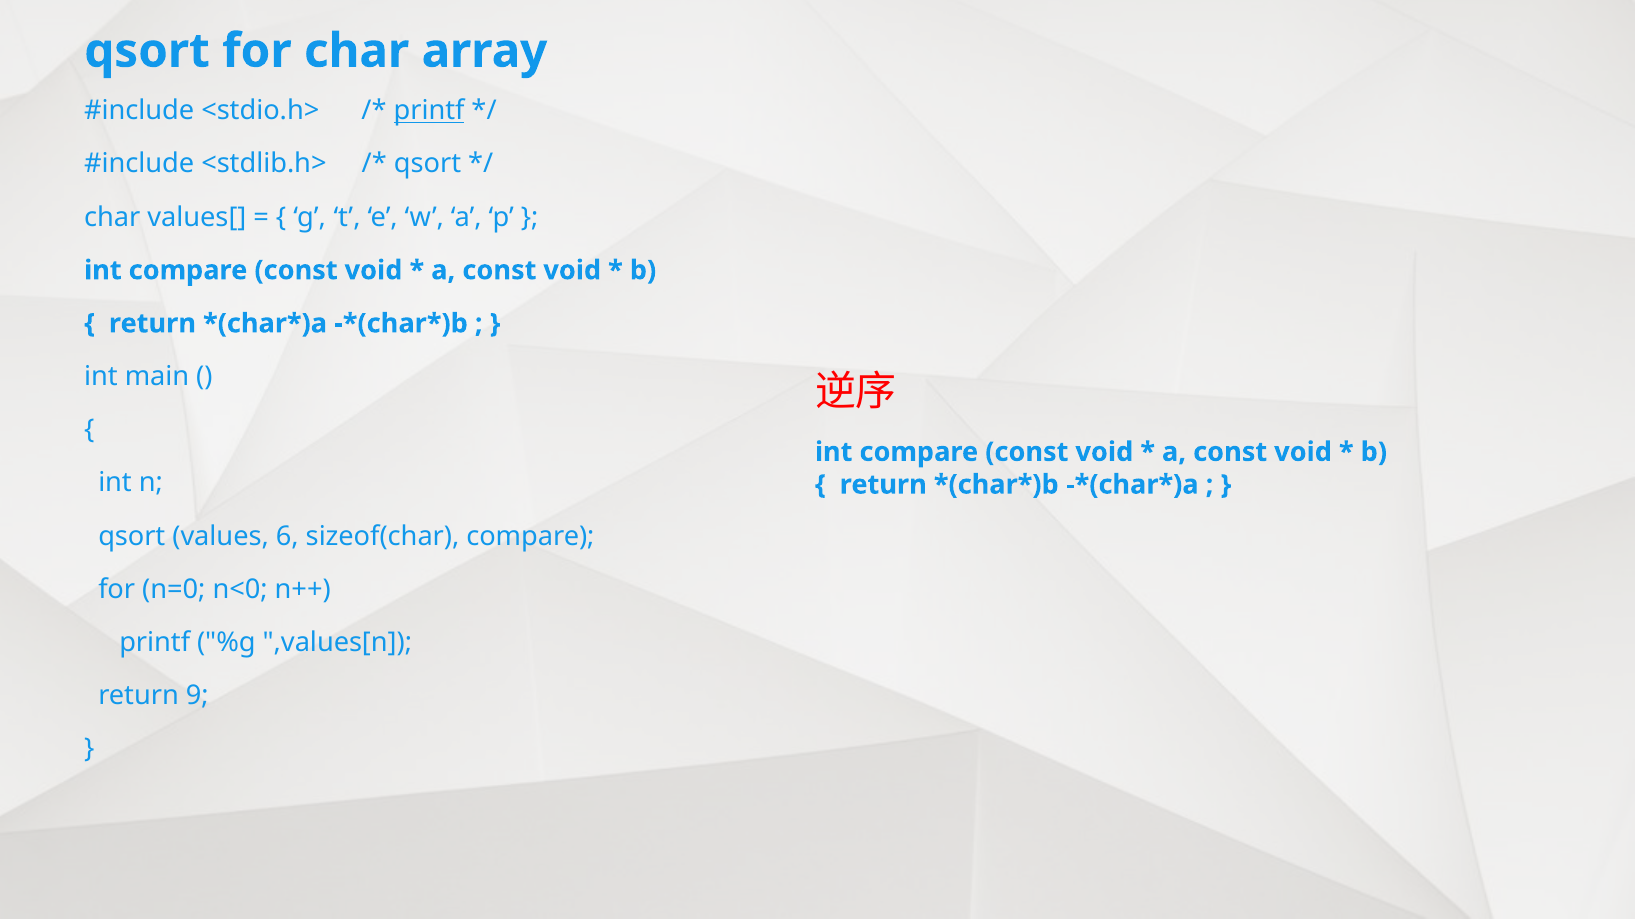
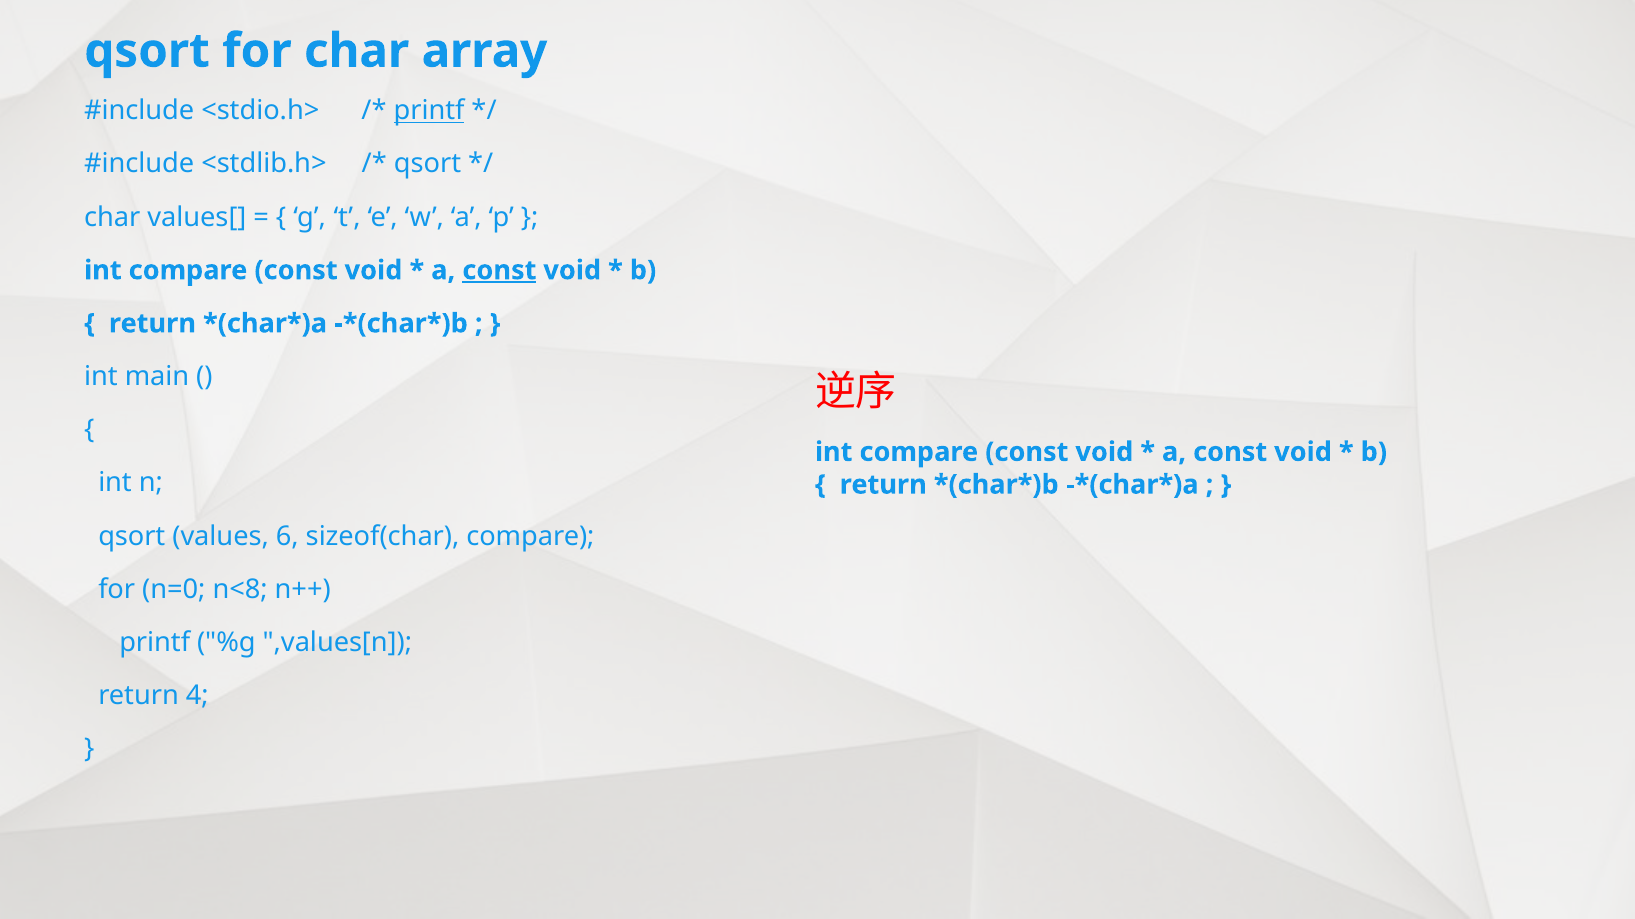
const underline: none -> present (499, 270)
n<0: n<0 -> n<8 (240, 590)
9: 9 -> 4 (197, 696)
